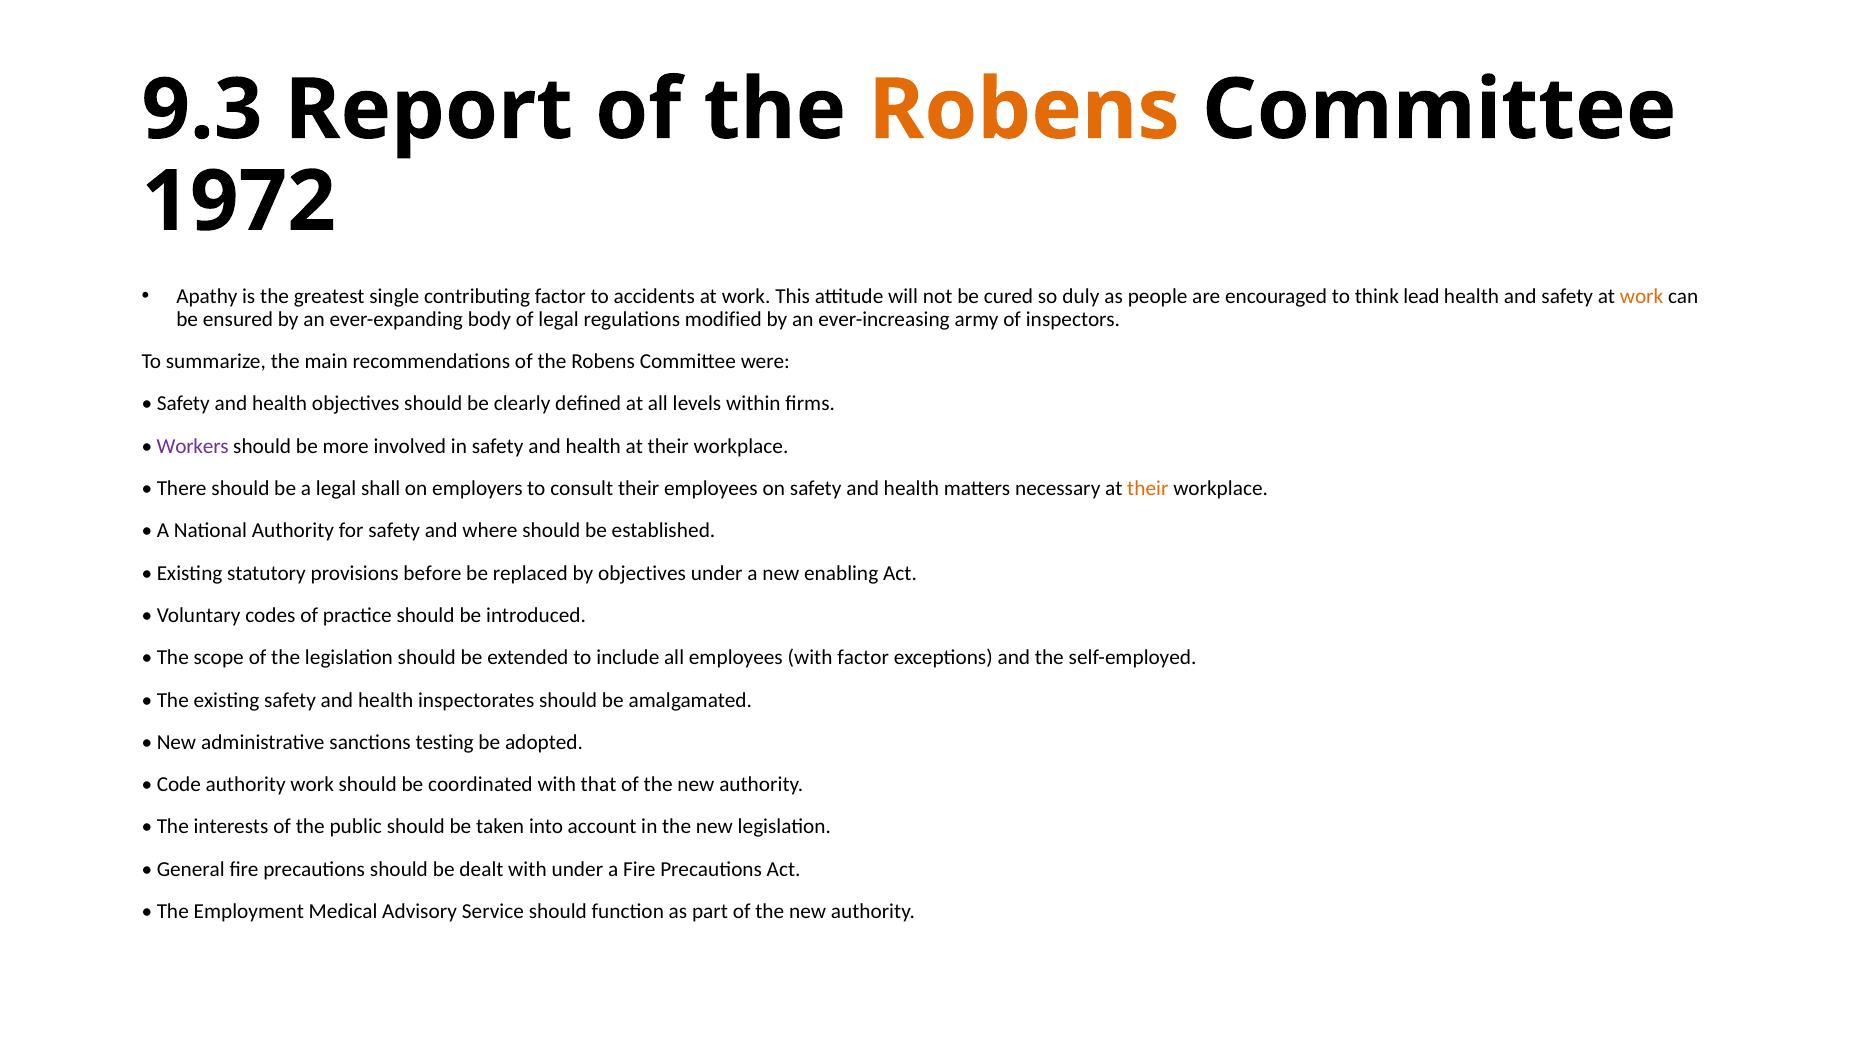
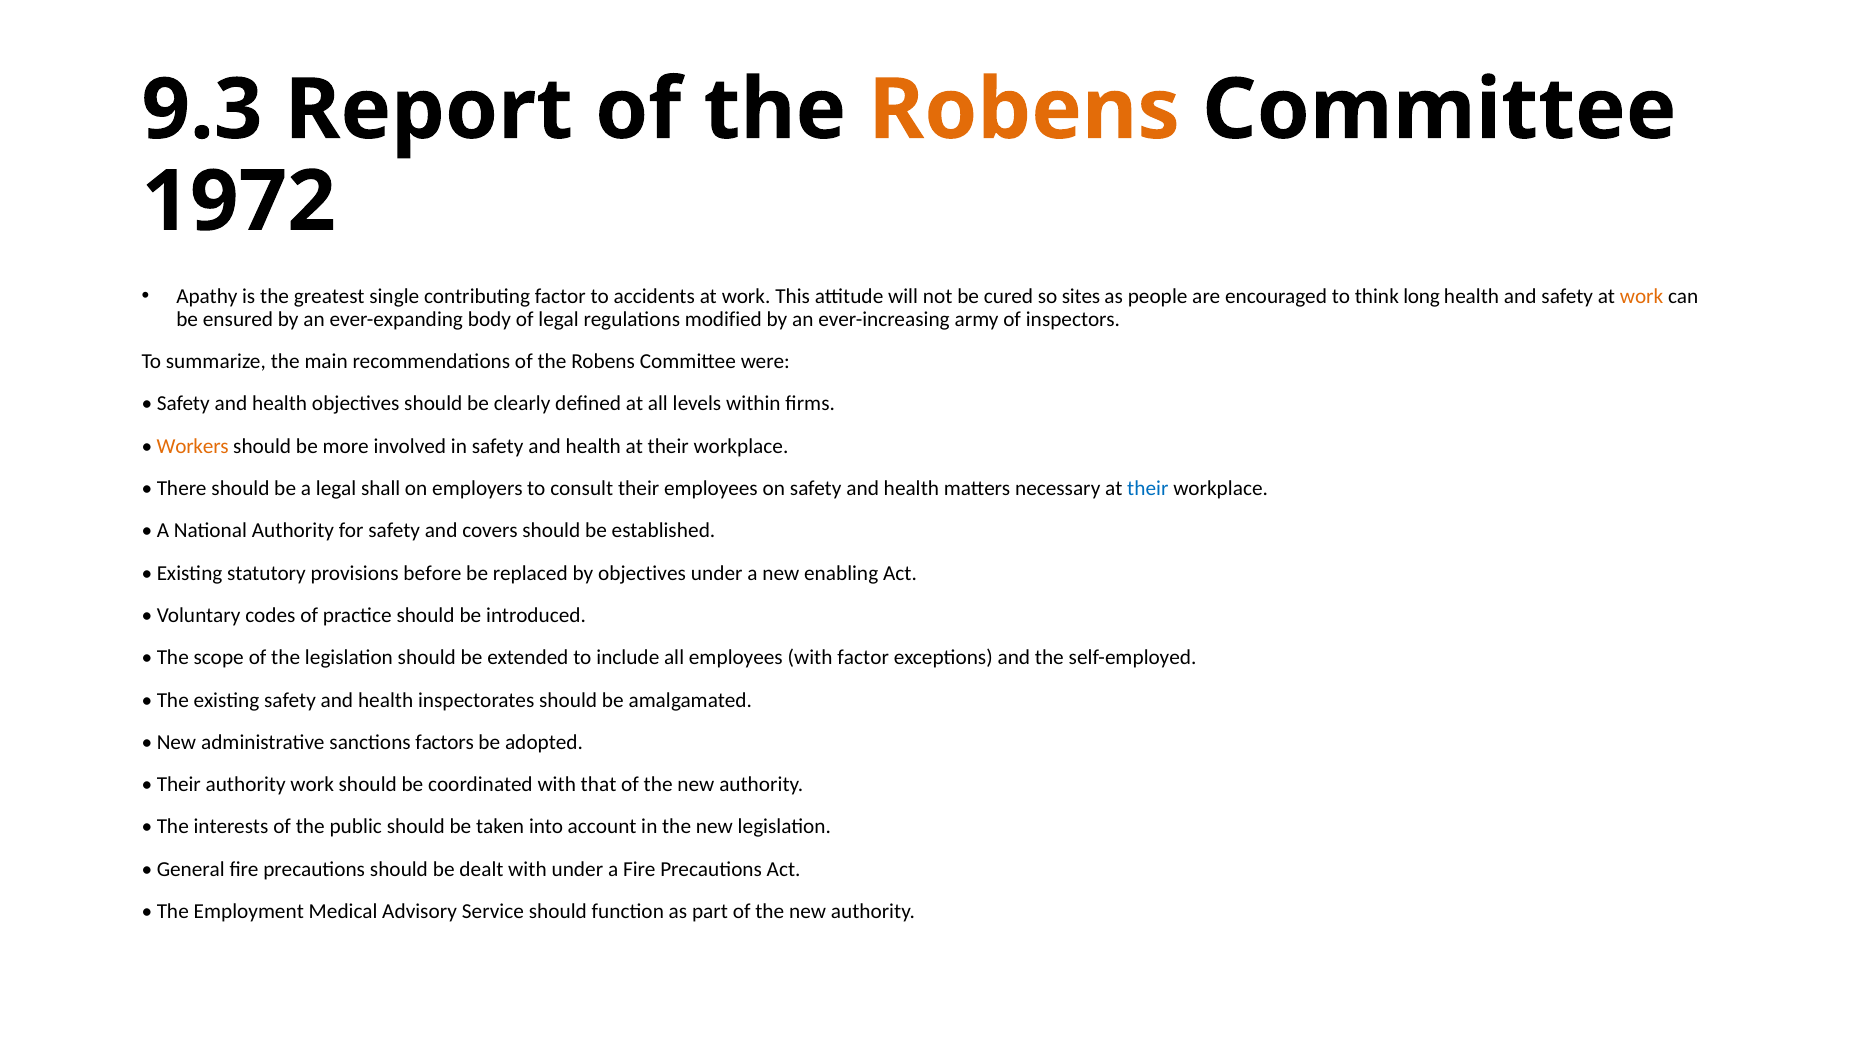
duly: duly -> sites (1081, 296)
lead: lead -> long (1422, 296)
Workers colour: purple -> orange (193, 446)
their colour: orange -> blue (1148, 488)
where: where -> covers (490, 531)
testing: testing -> factors (445, 742)
Code: Code -> Their (179, 785)
